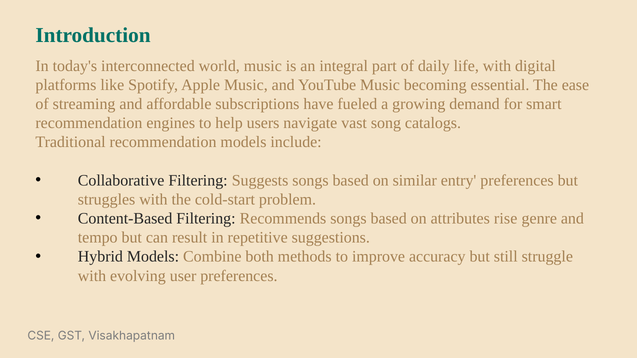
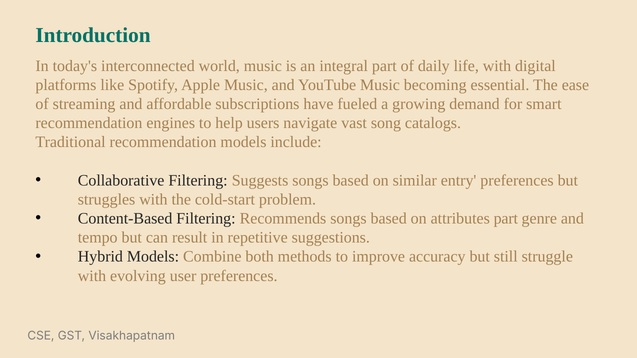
attributes rise: rise -> part (506, 219)
